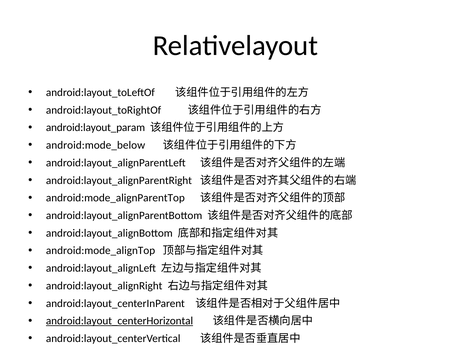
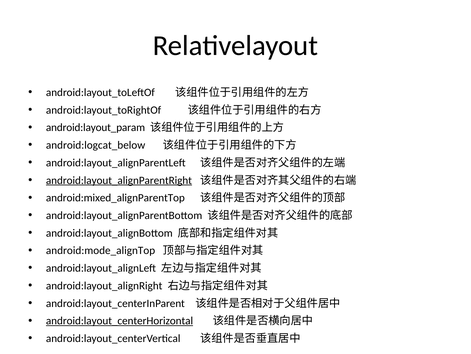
android:mode_below: android:mode_below -> android:logcat_below (96, 145)
android:layout_alignParentRight underline: none -> present (119, 180)
android:mode_alignParentTop: android:mode_alignParentTop -> android:mixed_alignParentTop (115, 197)
